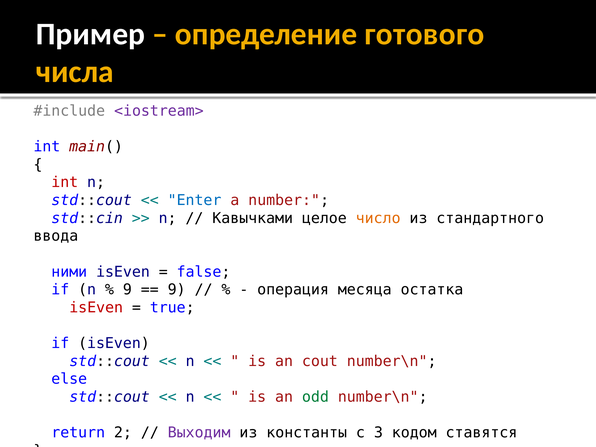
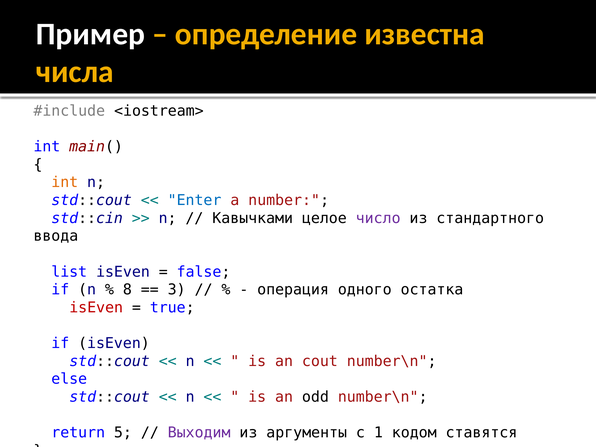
готового: готового -> известна (425, 34)
<iostream> colour: purple -> black (159, 111)
int colour: red -> orange (65, 182)
число colour: orange -> purple (378, 218)
ними: ними -> list (69, 272)
9: 9 -> 8 (127, 290)
9: 9 -> 3 (177, 290)
месяца: месяца -> одного (365, 290)
odd colour: green -> black (315, 397)
2: 2 -> 5 (123, 433)
константы: константы -> аргументы (307, 433)
3: 3 -> 1 (378, 433)
